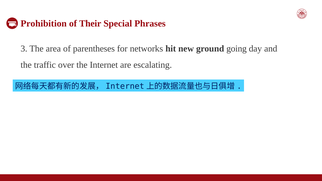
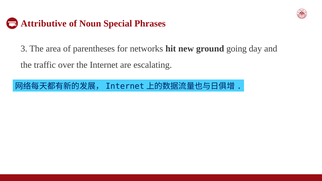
Prohibition: Prohibition -> Attributive (44, 24)
Their: Their -> Noun (90, 24)
